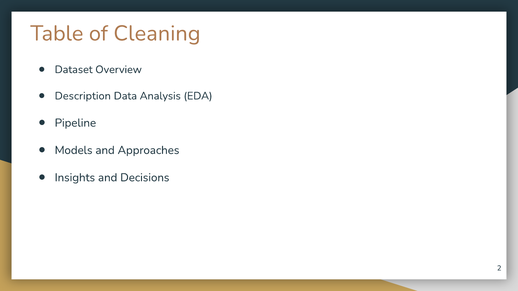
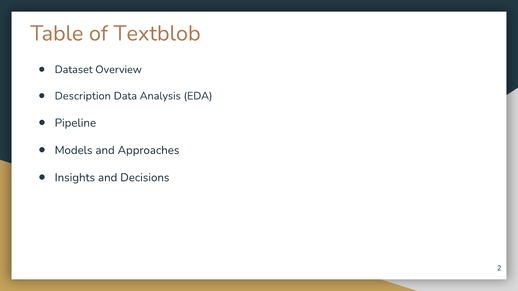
Cleaning: Cleaning -> Textblob (157, 33)
